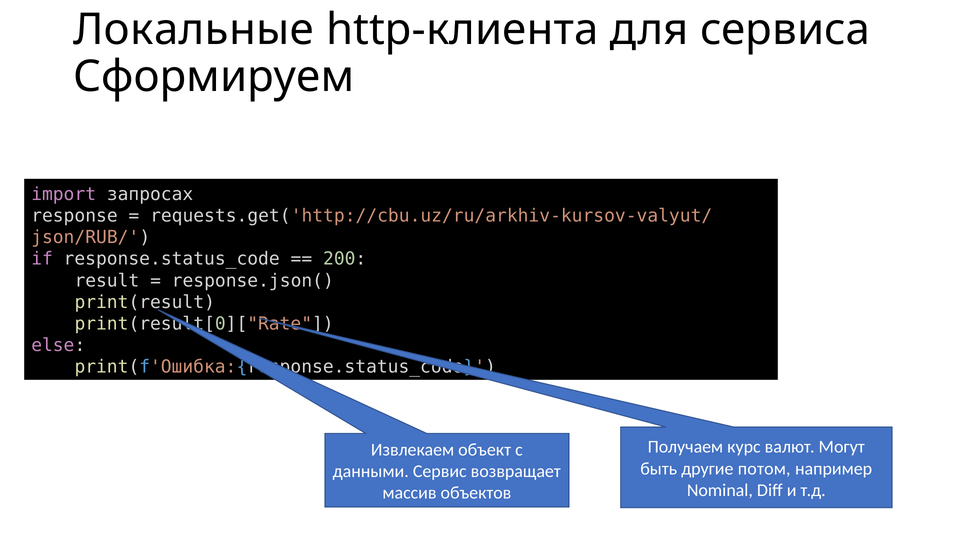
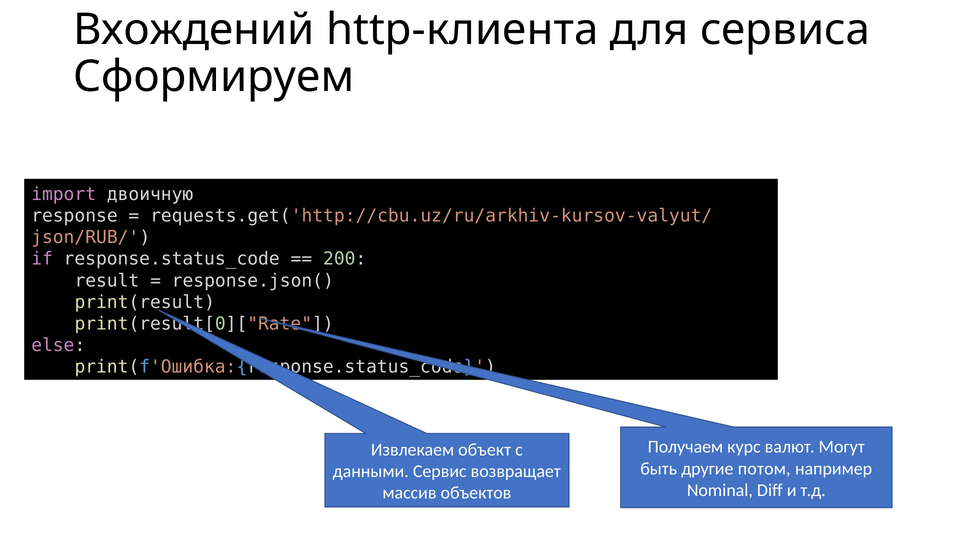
Локальные: Локальные -> Вхождений (194, 30)
запросах: запросах -> двоичную (150, 194)
